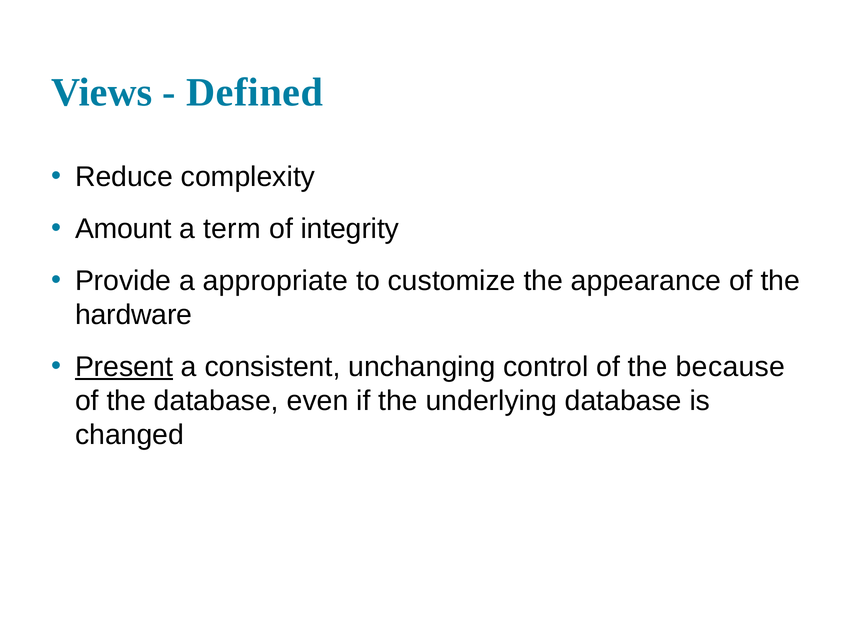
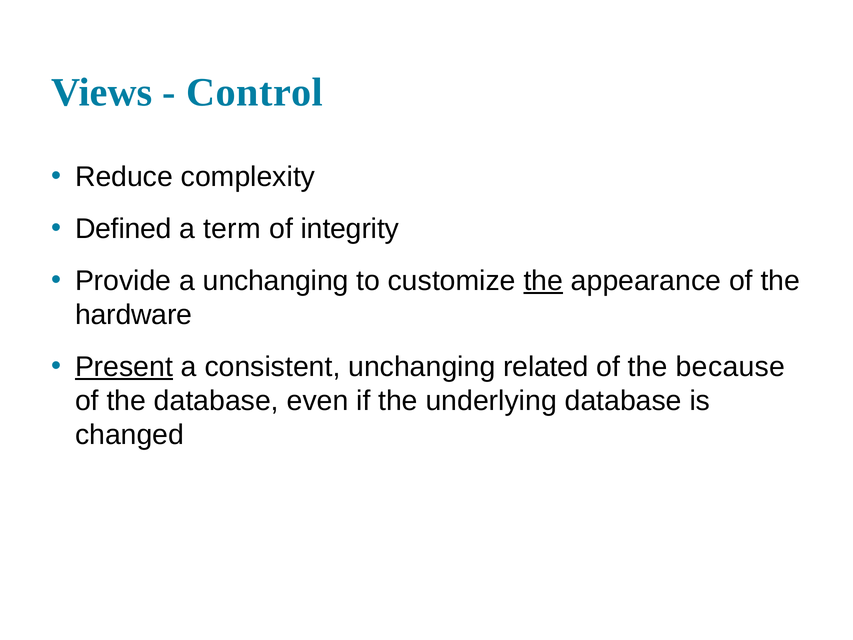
Defined: Defined -> Control (255, 93)
Amount: Amount -> Defined (123, 229)
a appropriate: appropriate -> unchanging (276, 281)
the underline: none -> present (543, 281)
control: control -> related (546, 367)
